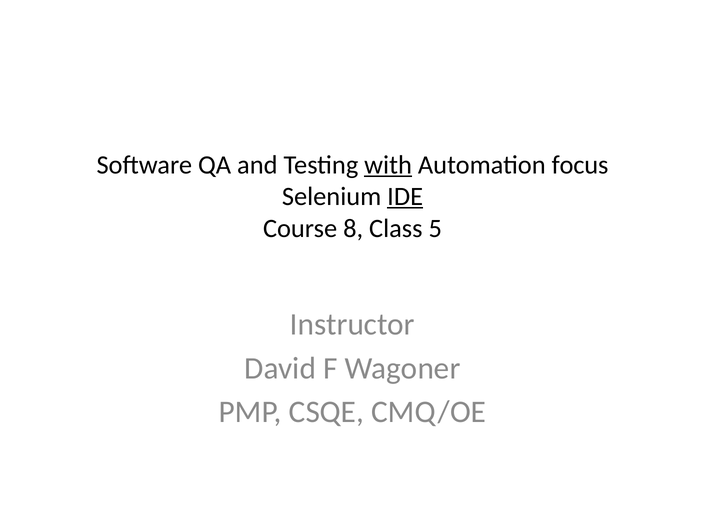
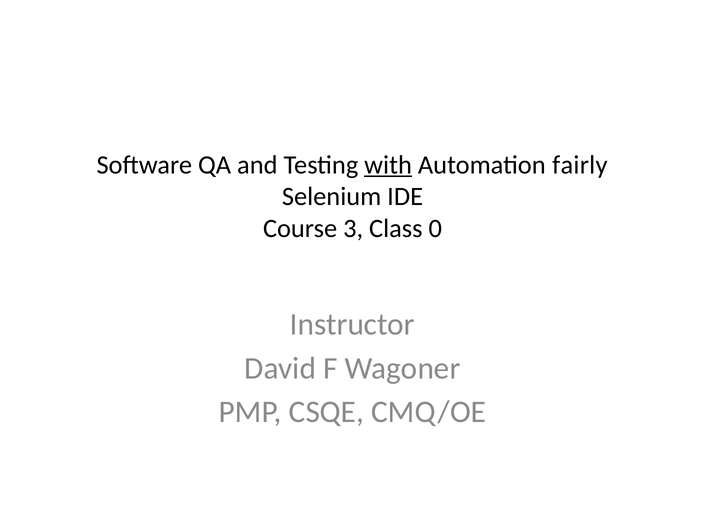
focus: focus -> fairly (580, 165)
IDE underline: present -> none (405, 196)
8: 8 -> 3 (353, 228)
5: 5 -> 0 (435, 228)
